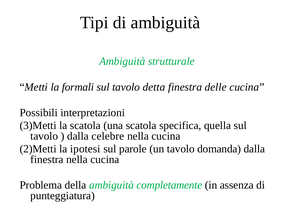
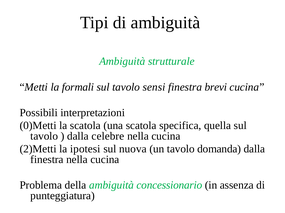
detta: detta -> sensi (154, 87)
delle: delle -> brevi (216, 87)
3)Metti: 3)Metti -> 0)Metti (38, 126)
parole: parole -> nuova (133, 149)
completamente: completamente -> concessionario (169, 186)
